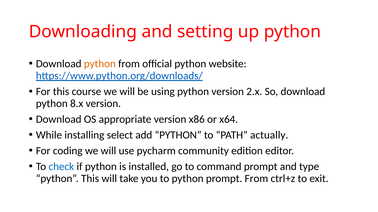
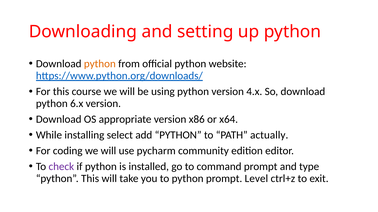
2.x: 2.x -> 4.x (254, 92)
8.x: 8.x -> 6.x (77, 104)
check colour: blue -> purple (61, 167)
prompt From: From -> Level (256, 179)
